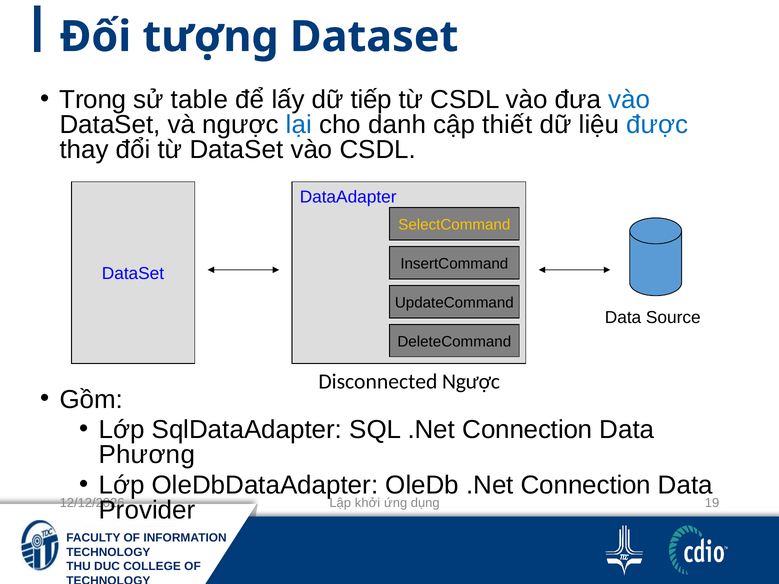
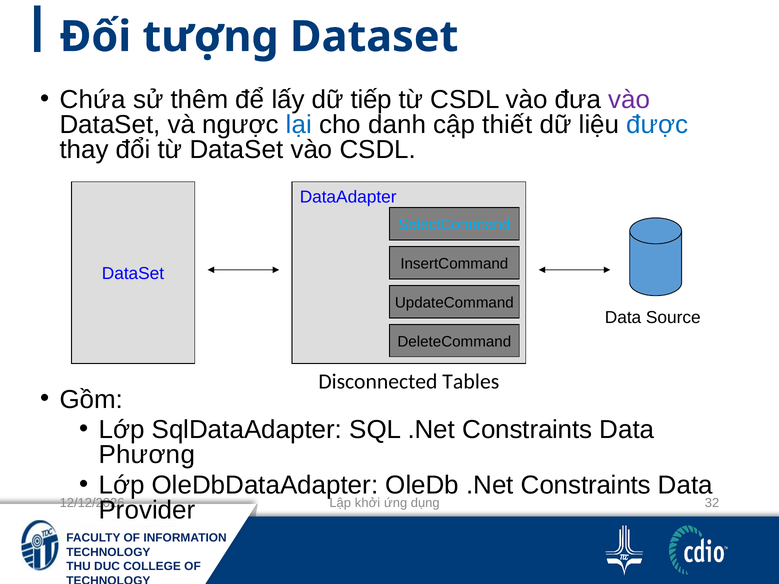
Trong: Trong -> Chứa (93, 100)
table: table -> thêm (199, 100)
vào colour: blue -> purple (629, 100)
SelectCommand colour: yellow -> light blue (454, 225)
Disconnected Ngược: Ngược -> Tables (471, 382)
SQL .Net Connection: Connection -> Constraints (527, 430)
OleDb .Net Connection: Connection -> Constraints (586, 485)
19: 19 -> 32 (712, 503)
